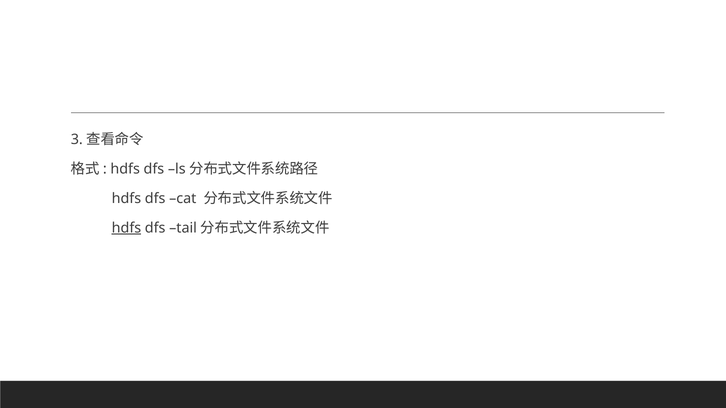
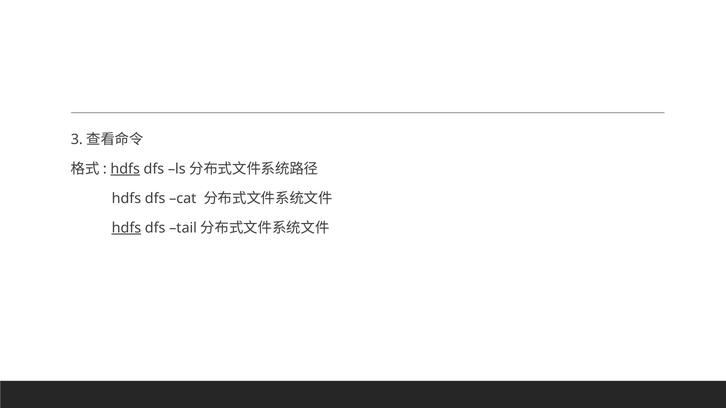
hdfs underline: none -> present (125, 169)
